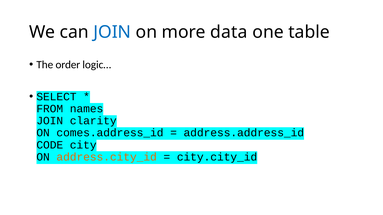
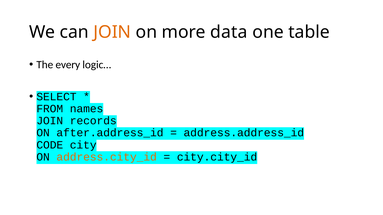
JOIN colour: blue -> orange (112, 32)
order: order -> every (68, 65)
clarity: clarity -> records (93, 121)
comes.address_id: comes.address_id -> after.address_id (110, 133)
